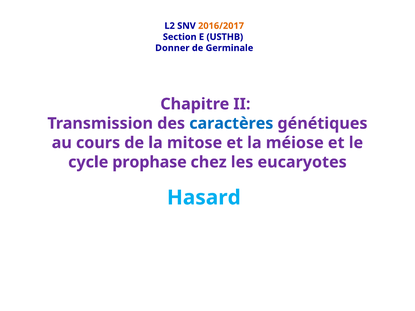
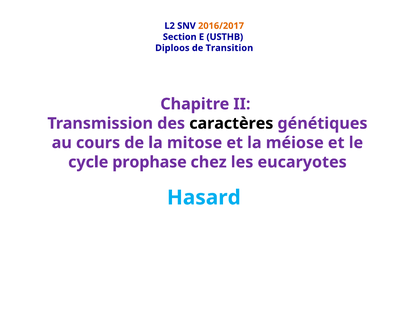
Donner: Donner -> Diploos (172, 48)
Germinale: Germinale -> Transition (229, 48)
caractères colour: blue -> black (231, 124)
